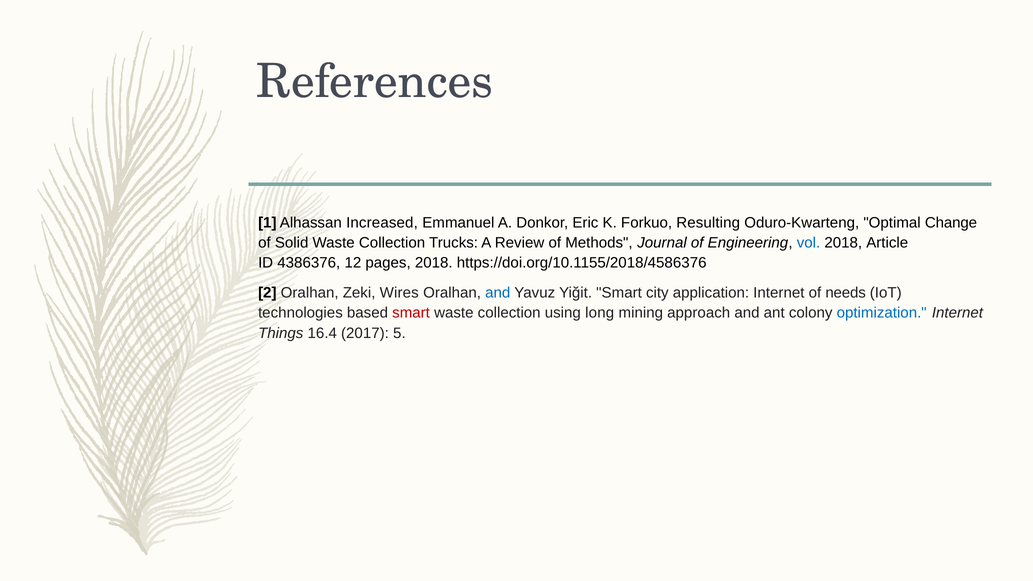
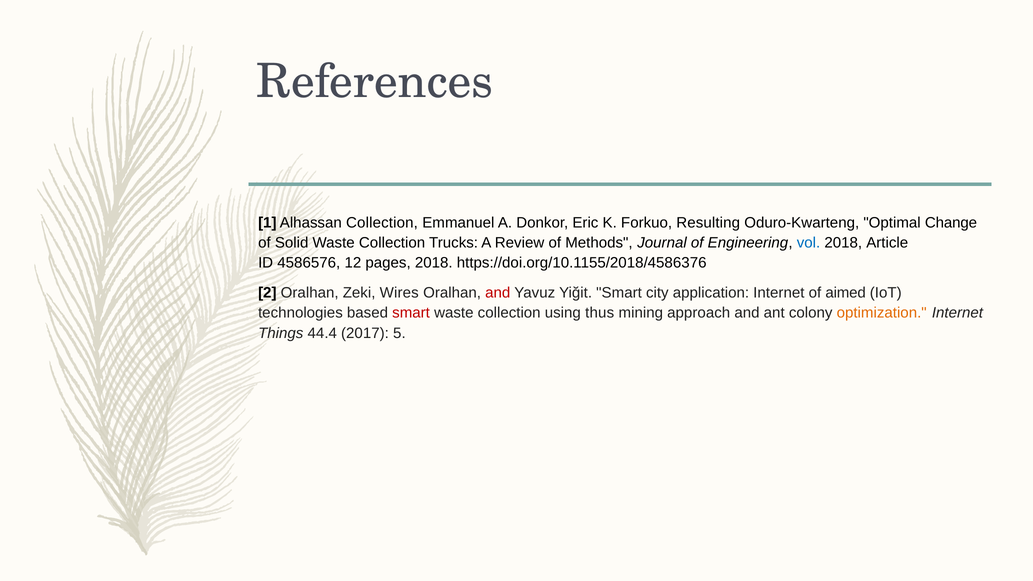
Alhassan Increased: Increased -> Collection (382, 223)
4386376: 4386376 -> 4586576 (309, 263)
and colour: blue -> red (498, 293)
needs: needs -> aimed (846, 293)
long: long -> thus (600, 313)
optimization colour: blue -> orange (882, 313)
16.4: 16.4 -> 44.4 (322, 333)
